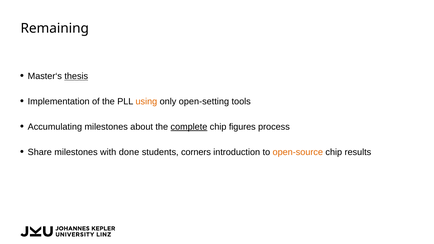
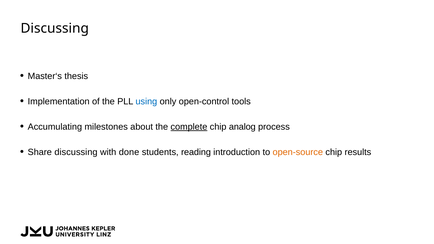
Remaining: Remaining -> Discussing (55, 28)
thesis underline: present -> none (76, 76)
using colour: orange -> blue (146, 102)
open-setting: open-setting -> open-control (204, 102)
figures: figures -> analog (242, 127)
Share milestones: milestones -> discussing (76, 152)
corners: corners -> reading (196, 152)
